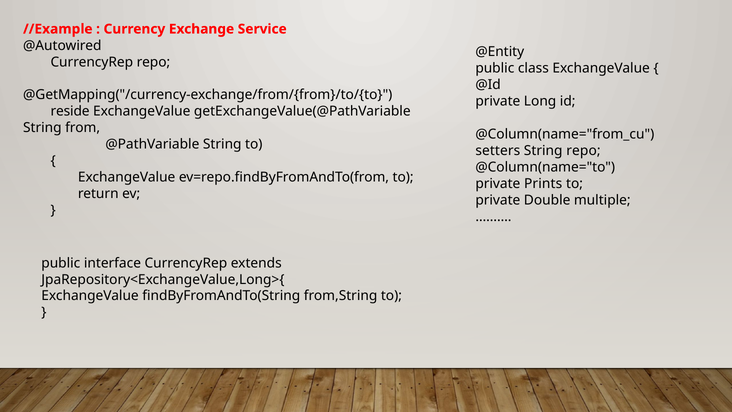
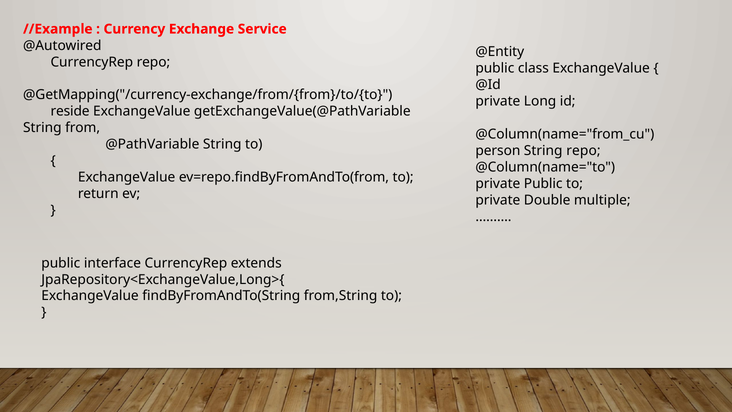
setters: setters -> person (498, 151)
private Prints: Prints -> Public (543, 184)
